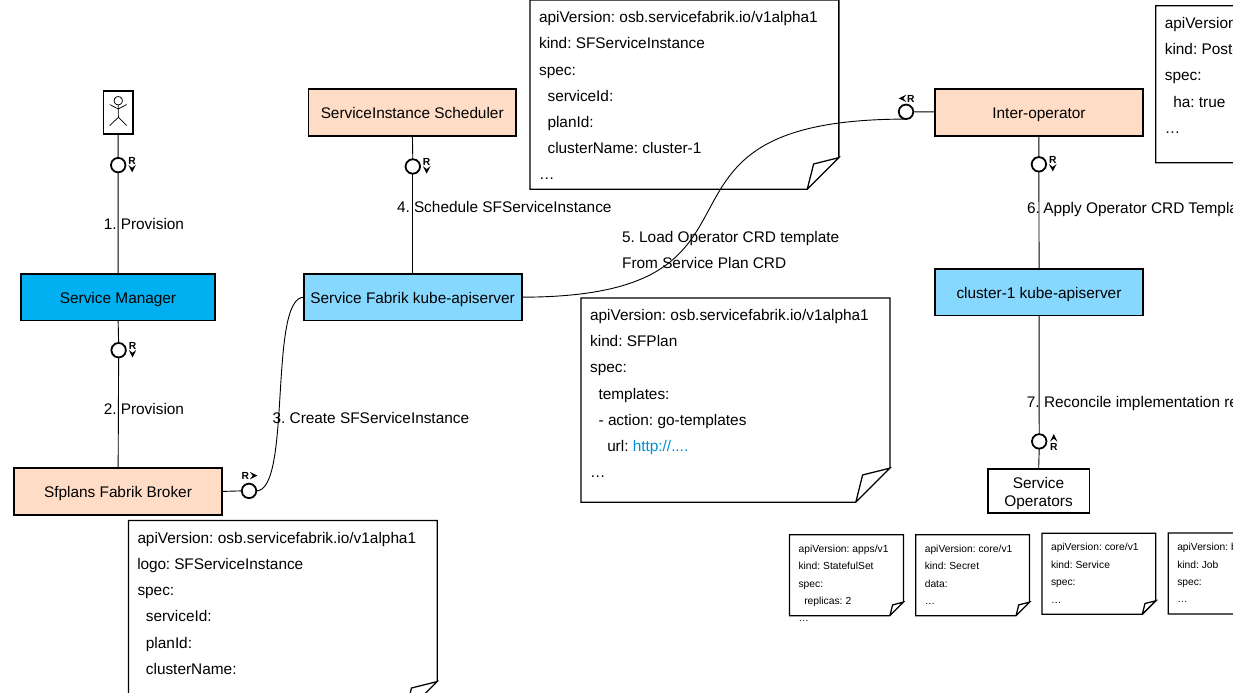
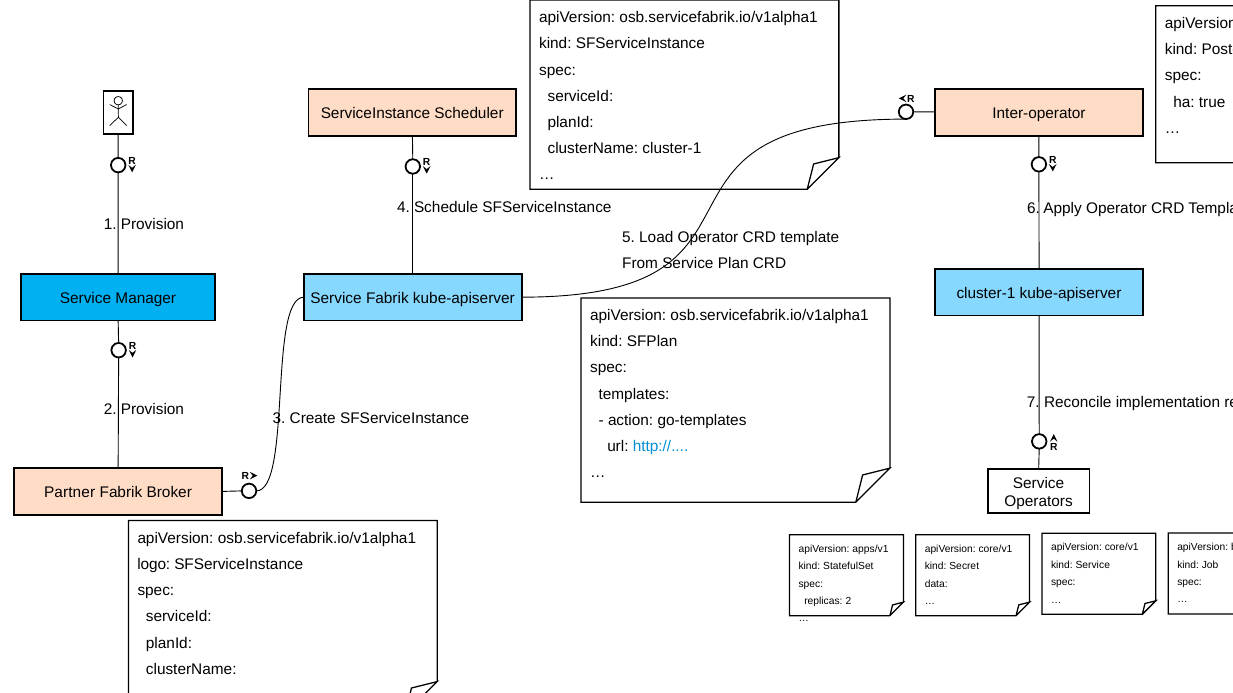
Sfplans: Sfplans -> Partner (70, 493)
